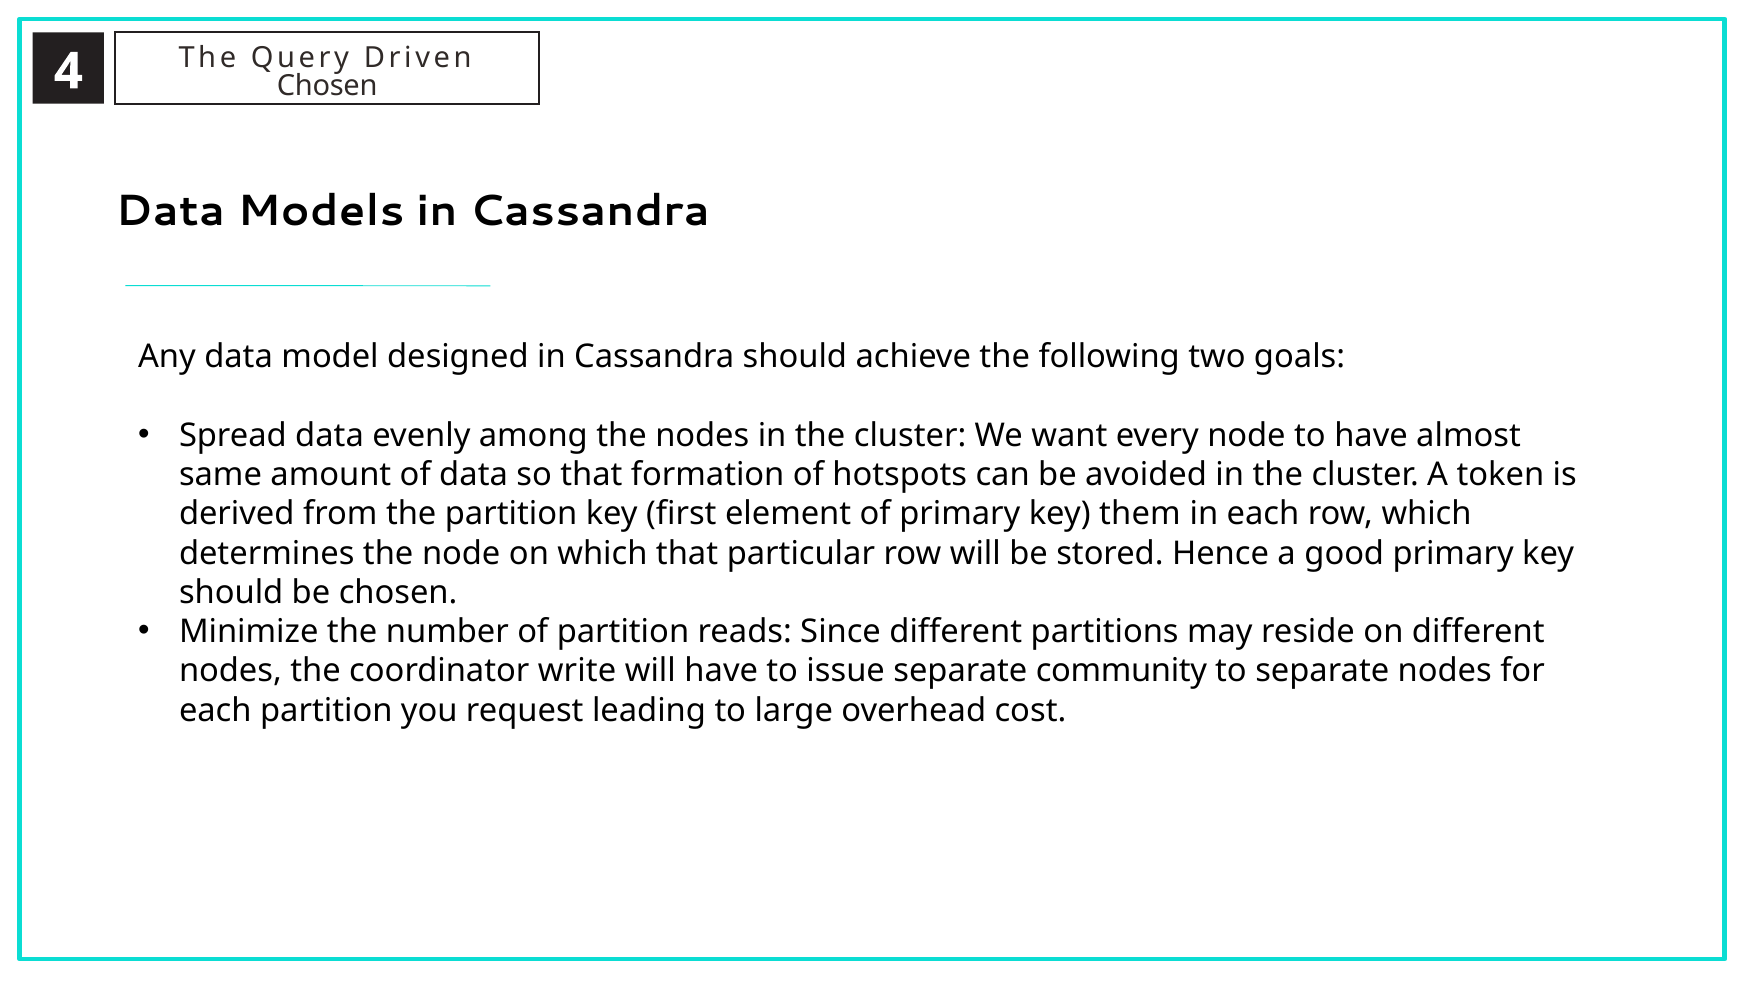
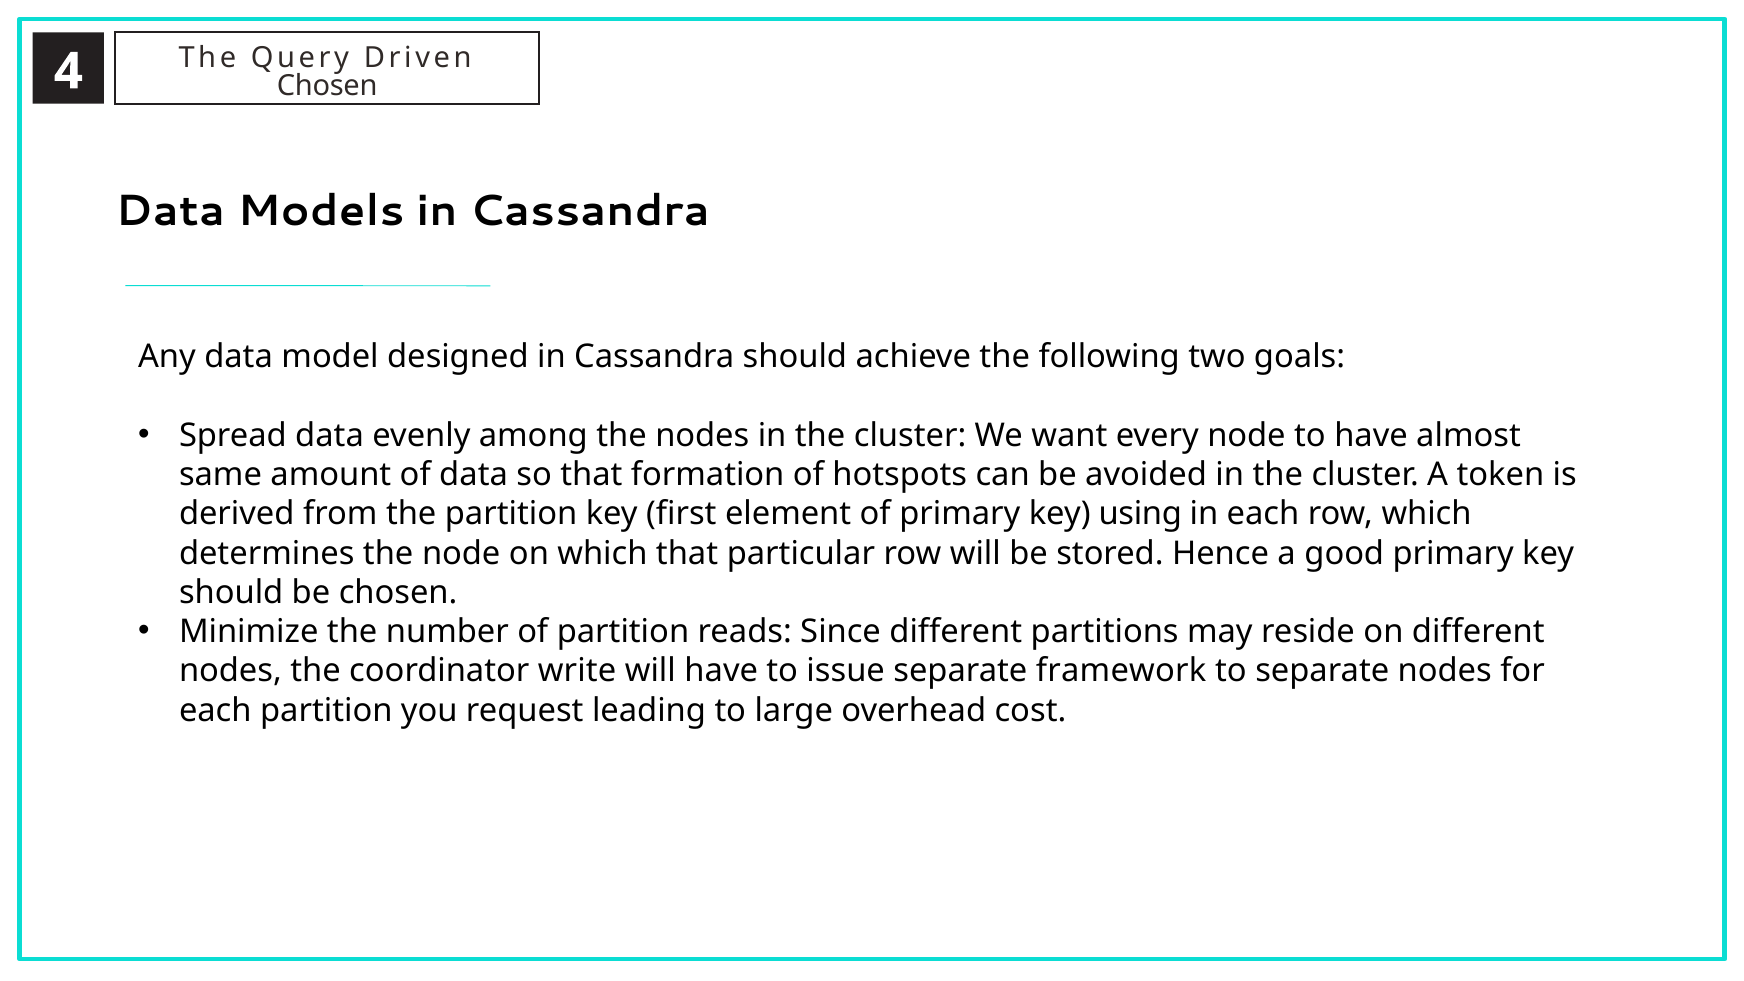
them: them -> using (1140, 514)
community: community -> framework (1121, 671)
